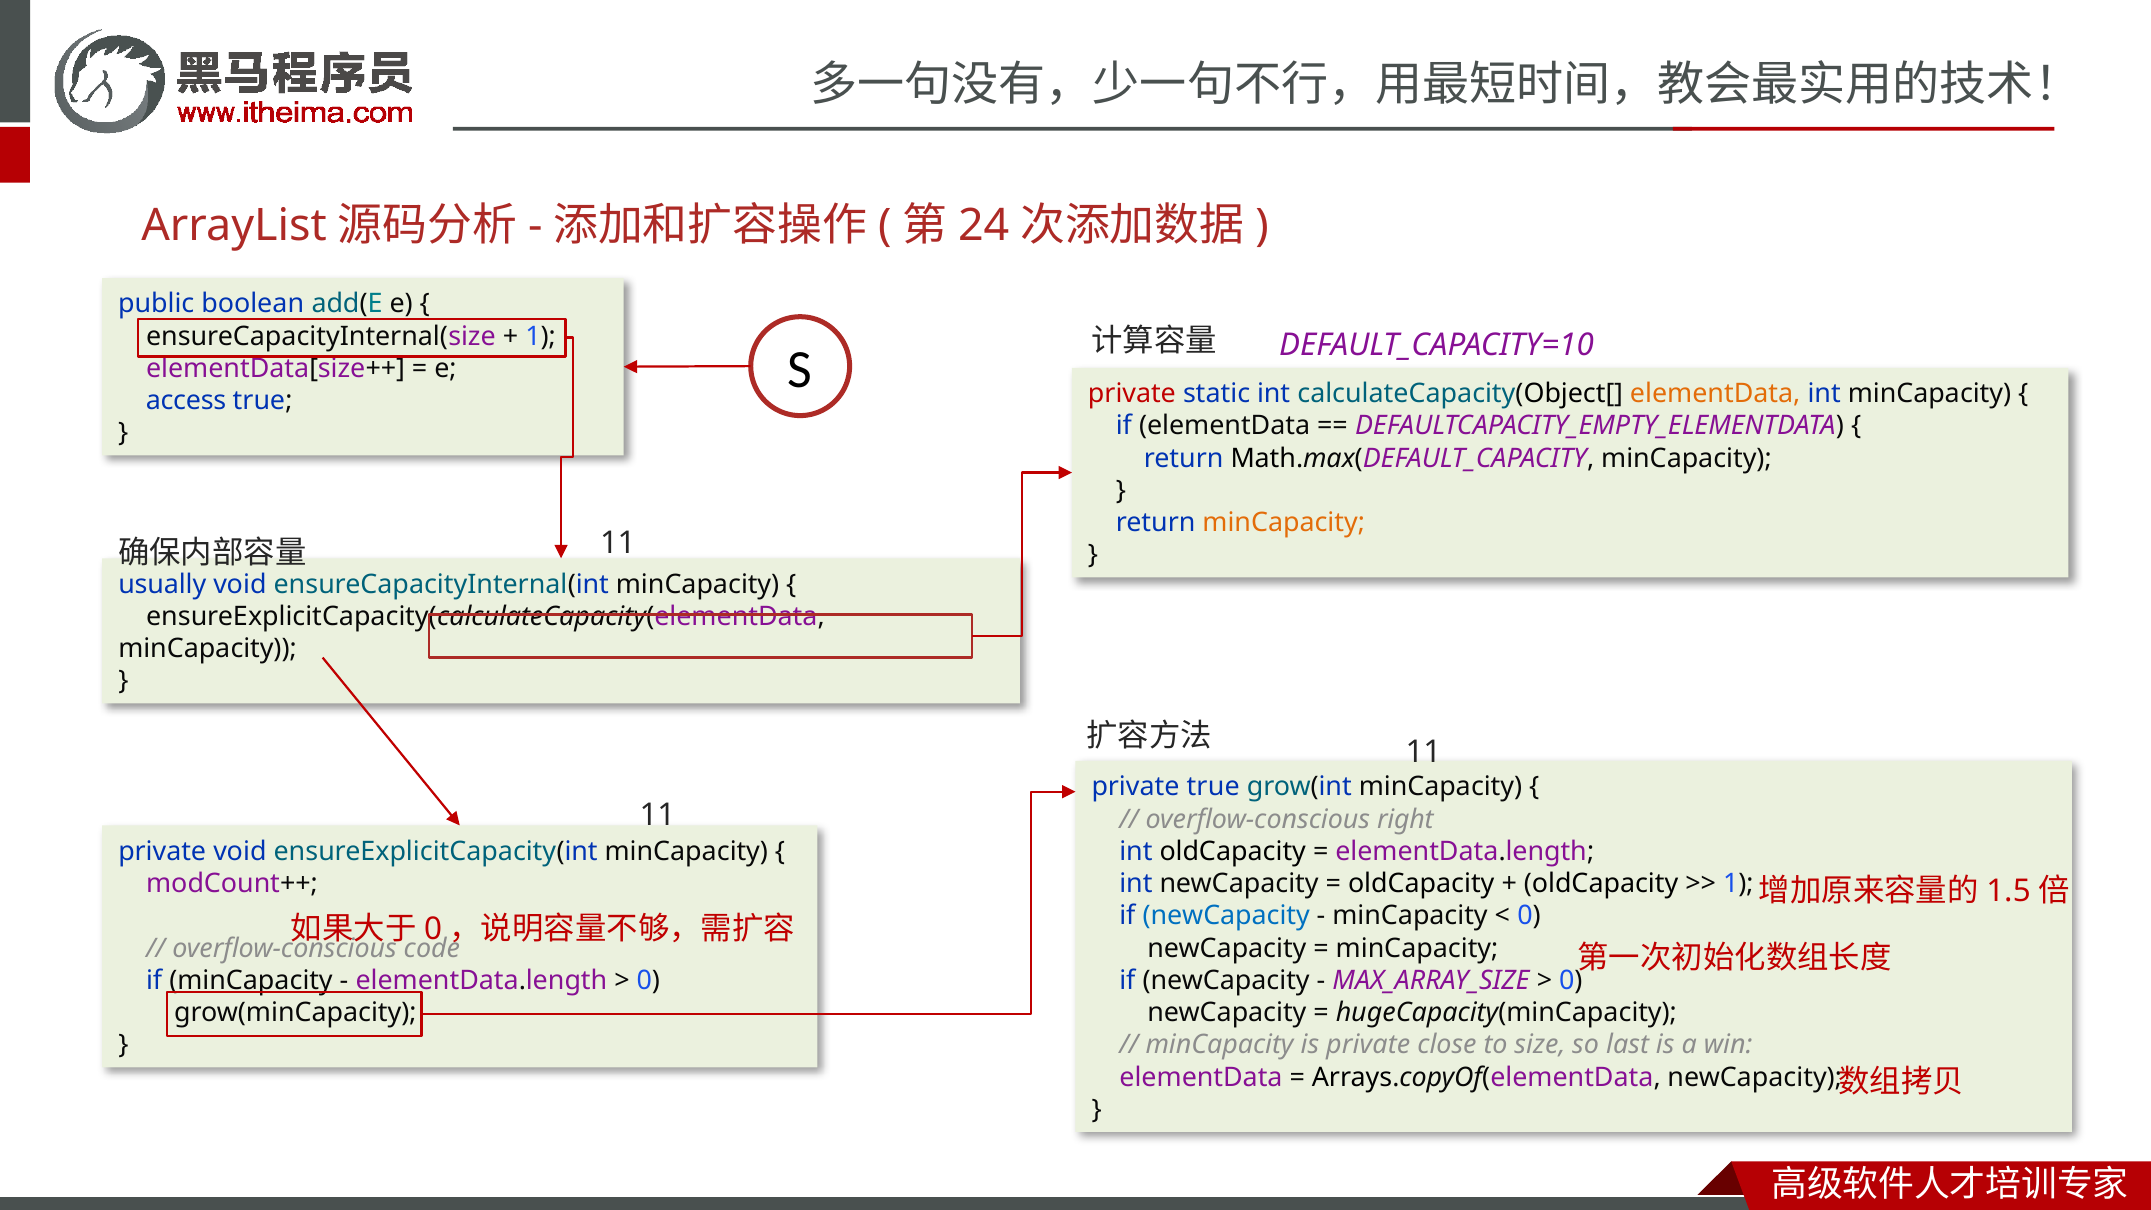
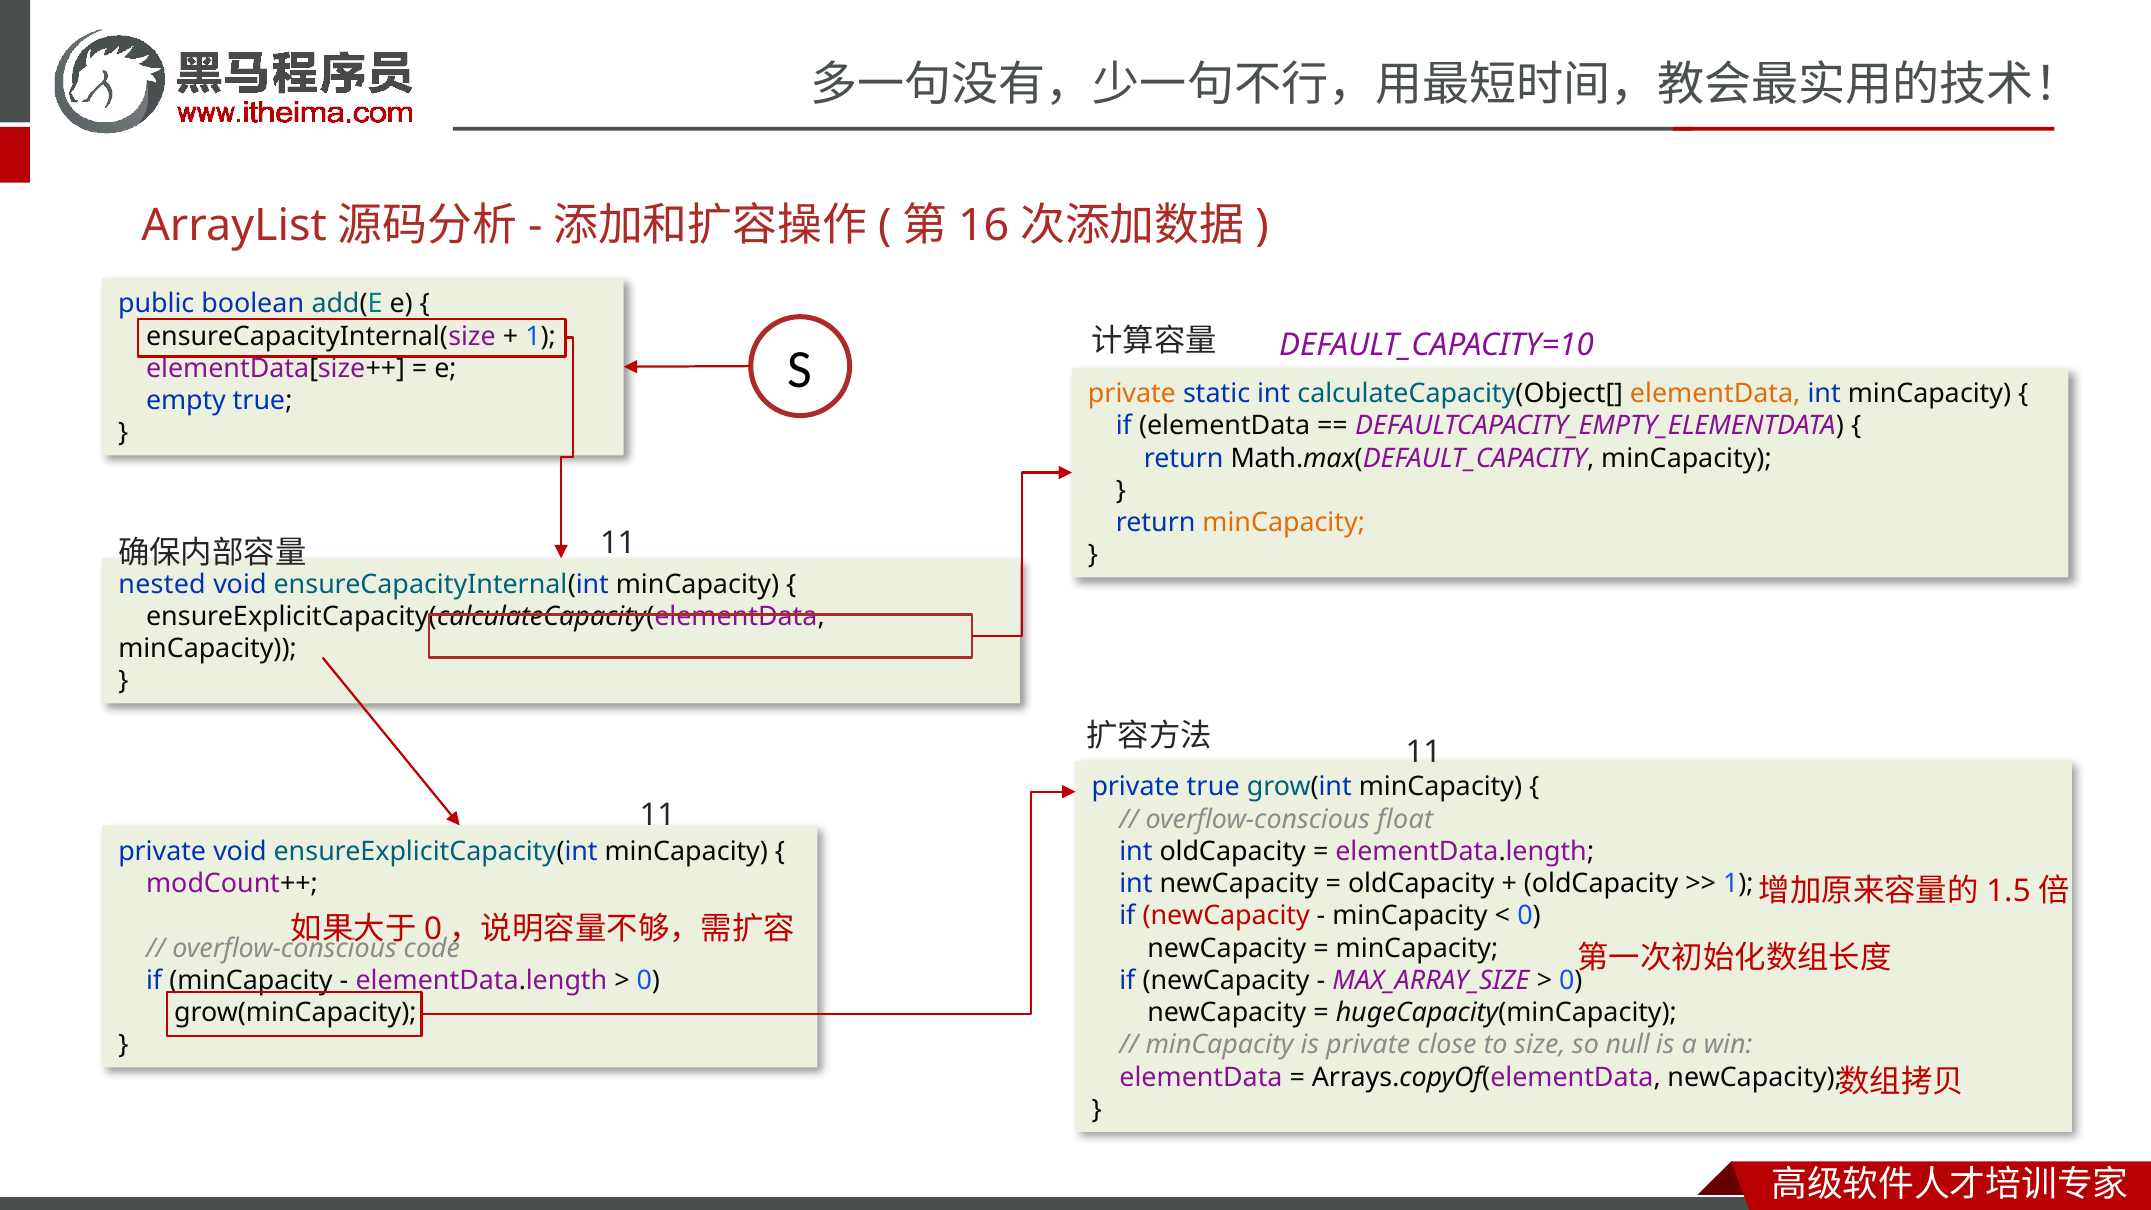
24: 24 -> 16 (984, 226)
private colour: red -> orange (1132, 394)
access: access -> empty (186, 401)
usually: usually -> nested (162, 584)
right: right -> float (1405, 819)
newCapacity colour: blue -> red (1226, 916)
last: last -> null (1628, 1045)
